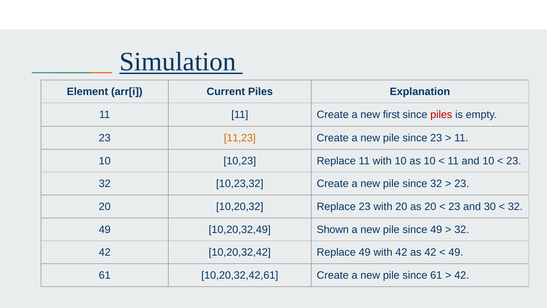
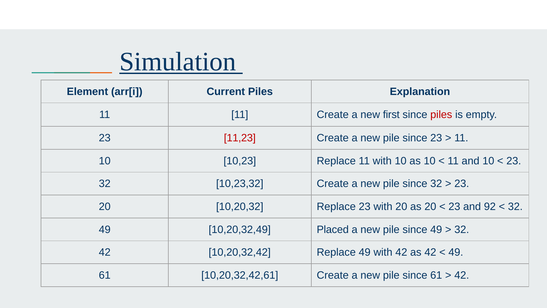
11,23 colour: orange -> red (240, 138)
30: 30 -> 92 (490, 206)
Shown: Shown -> Placed (333, 229)
